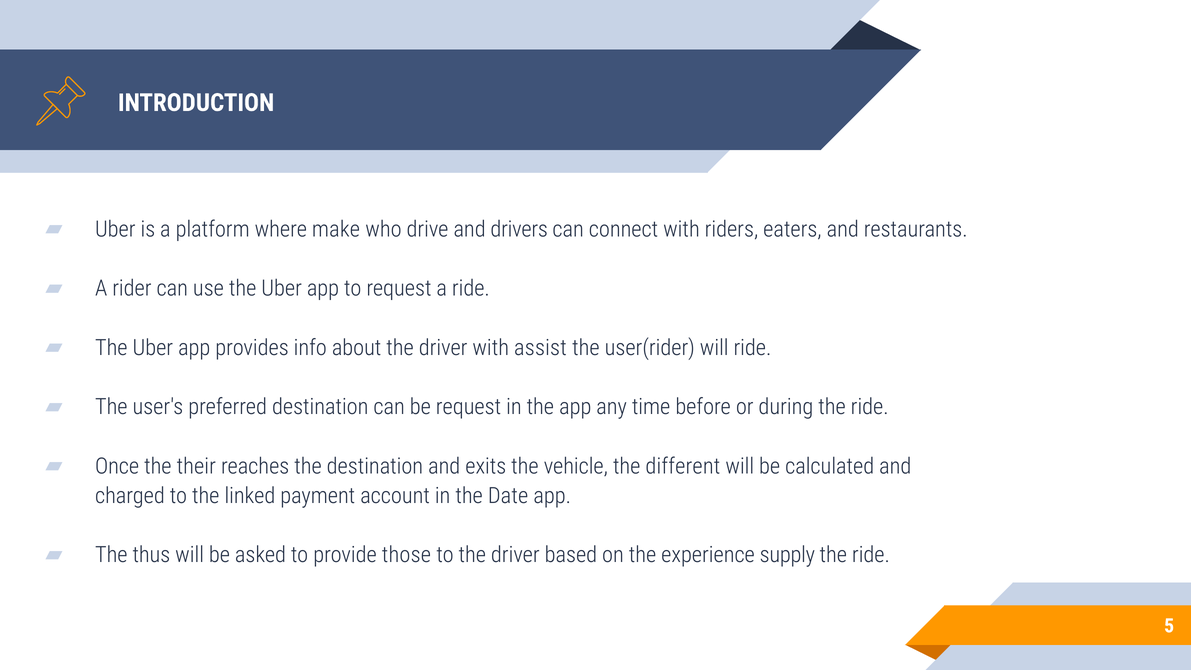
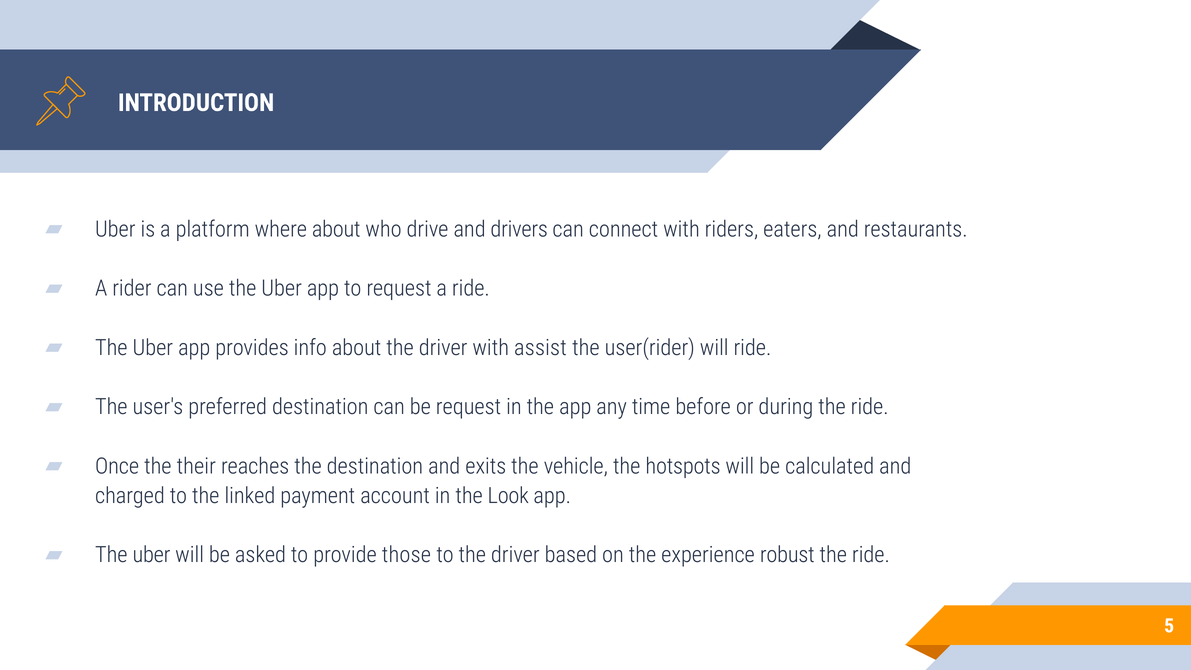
where make: make -> about (336, 229)
different: different -> hotspots (683, 466)
Date: Date -> Look (508, 496)
thus: thus -> uber (151, 555)
supply: supply -> robust (787, 555)
